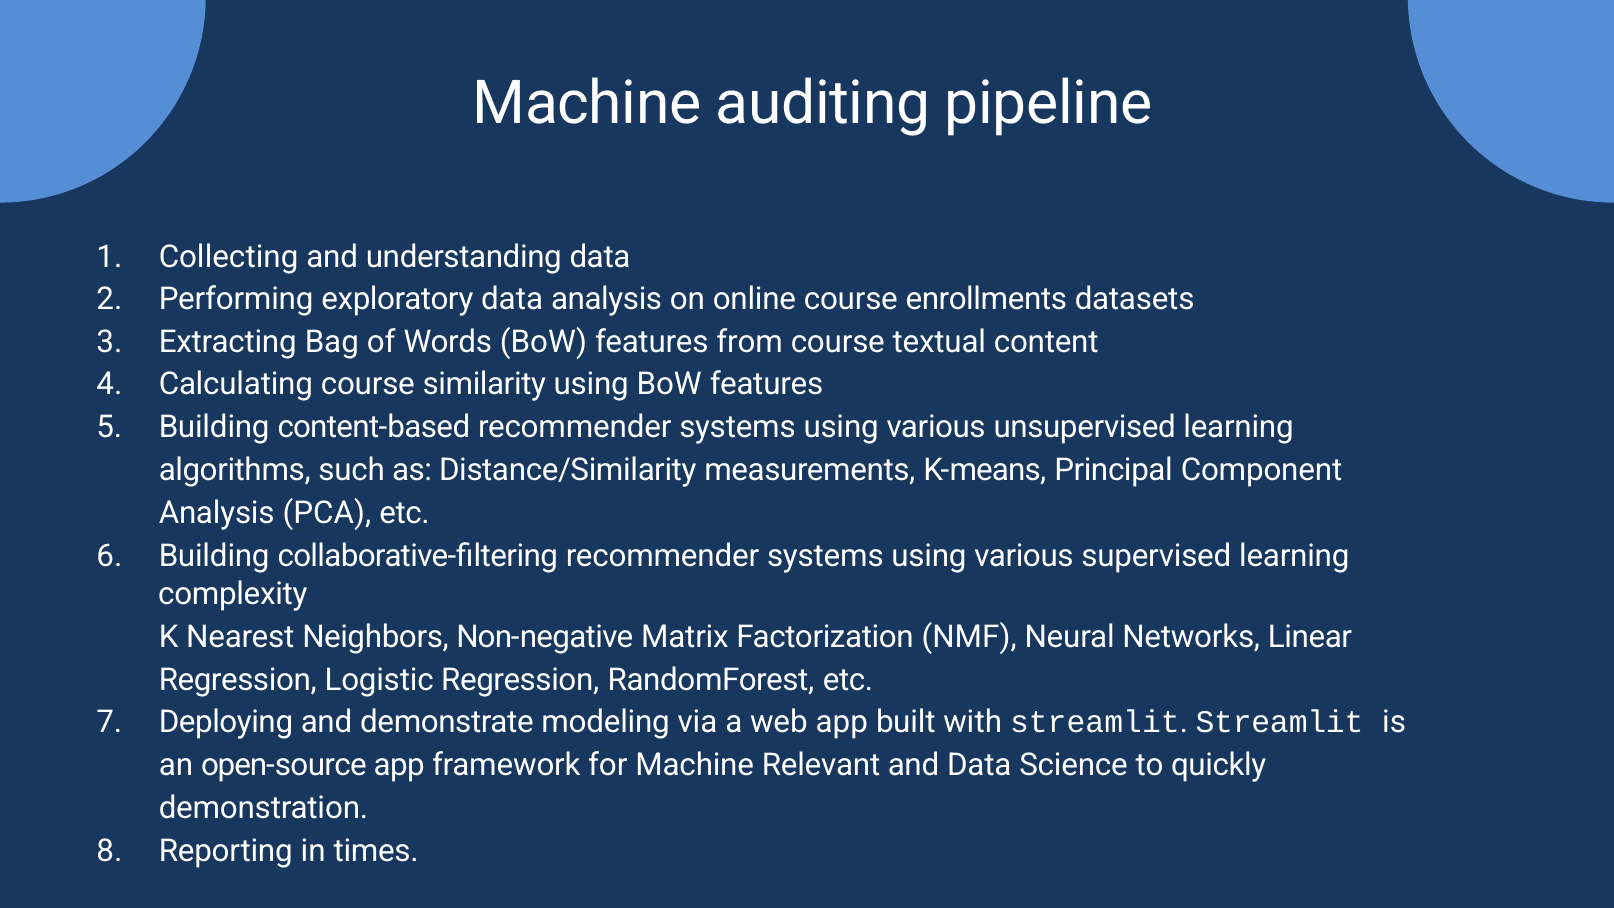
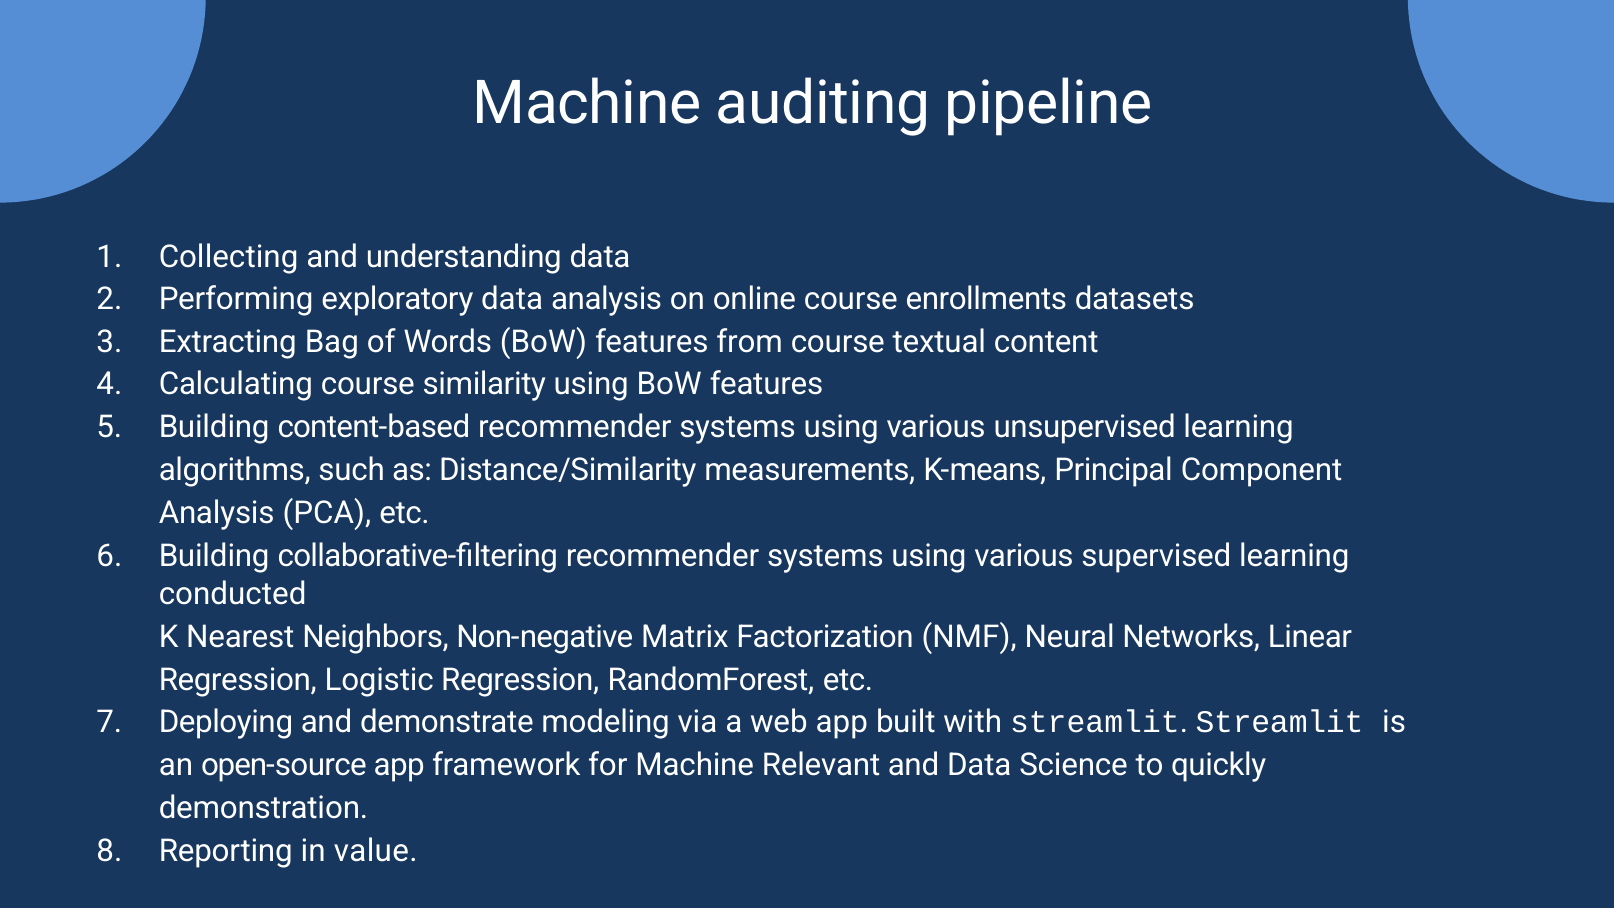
complexity: complexity -> conducted (233, 594)
times: times -> value (376, 851)
